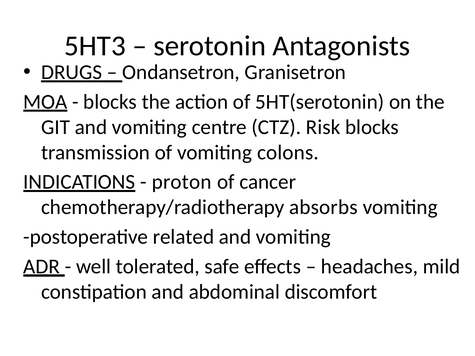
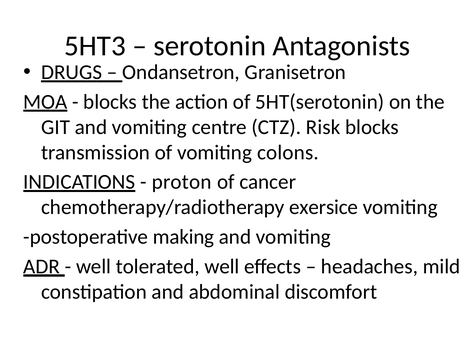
absorbs: absorbs -> exersice (324, 207)
related: related -> making (184, 237)
tolerated safe: safe -> well (222, 267)
